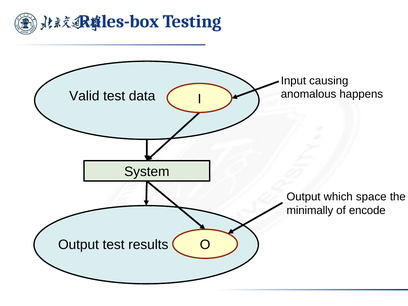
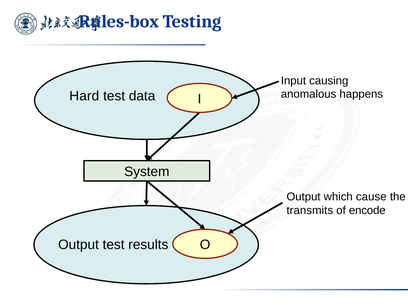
Valid: Valid -> Hard (84, 96)
space: space -> cause (371, 197)
minimally: minimally -> transmits (310, 210)
